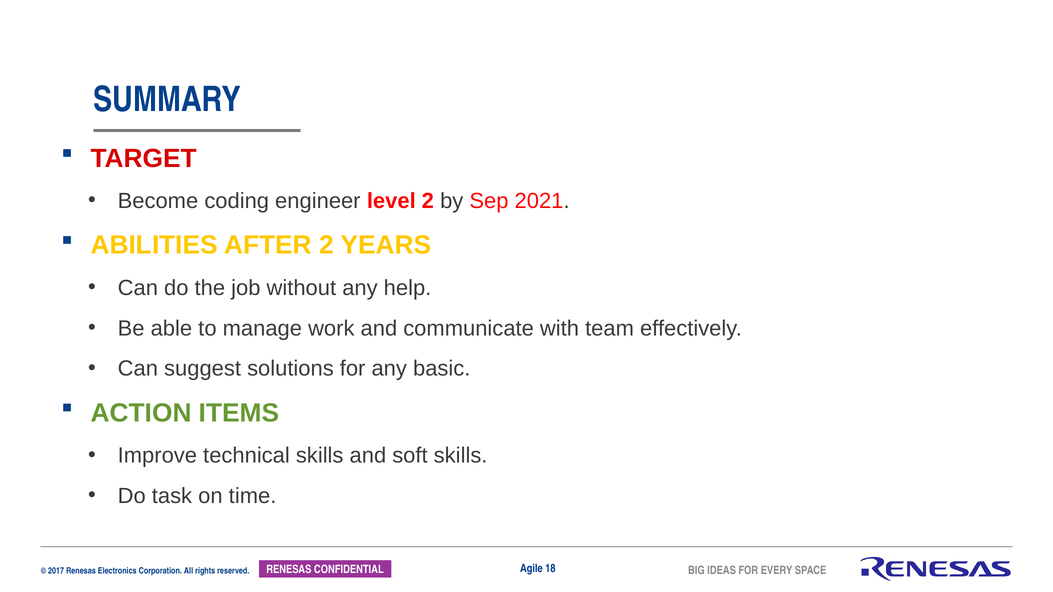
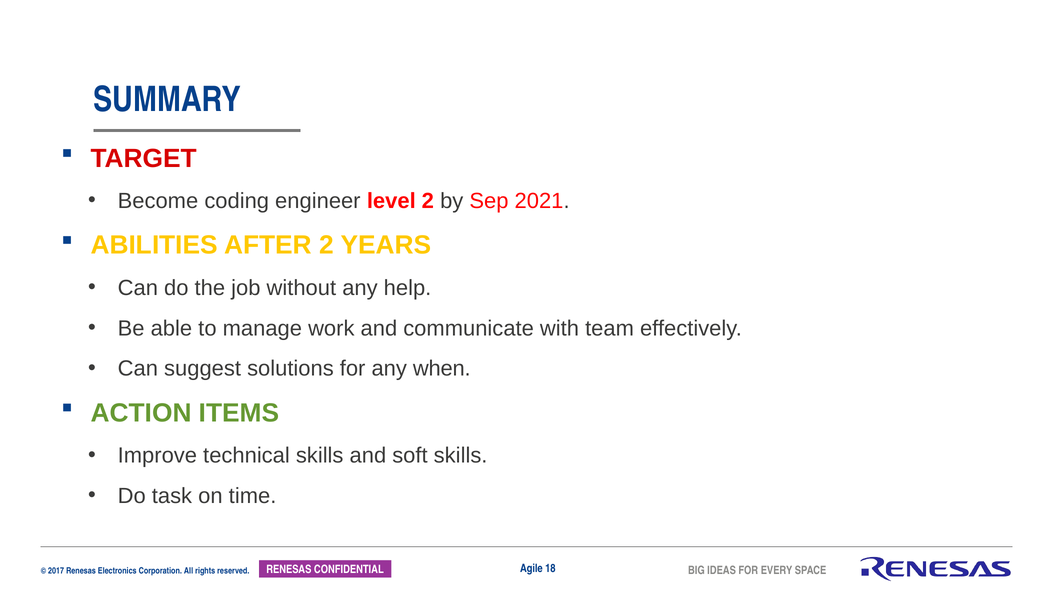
basic: basic -> when (442, 369)
